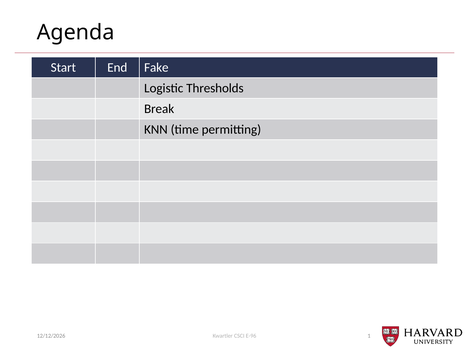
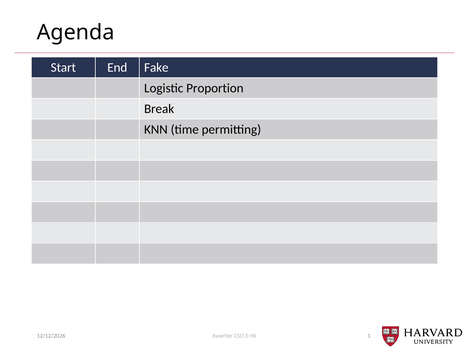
Thresholds: Thresholds -> Proportion (215, 88)
